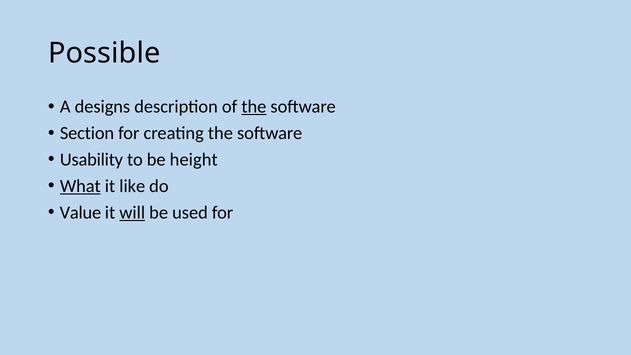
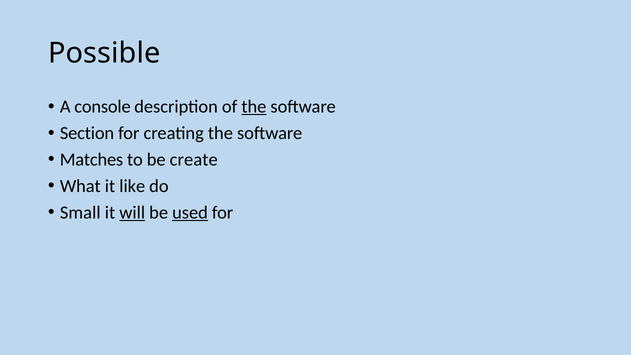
designs: designs -> console (103, 107)
Usability: Usability -> Matches (91, 160)
height: height -> create (194, 160)
What underline: present -> none (80, 186)
Value: Value -> Small (80, 213)
used underline: none -> present (190, 213)
